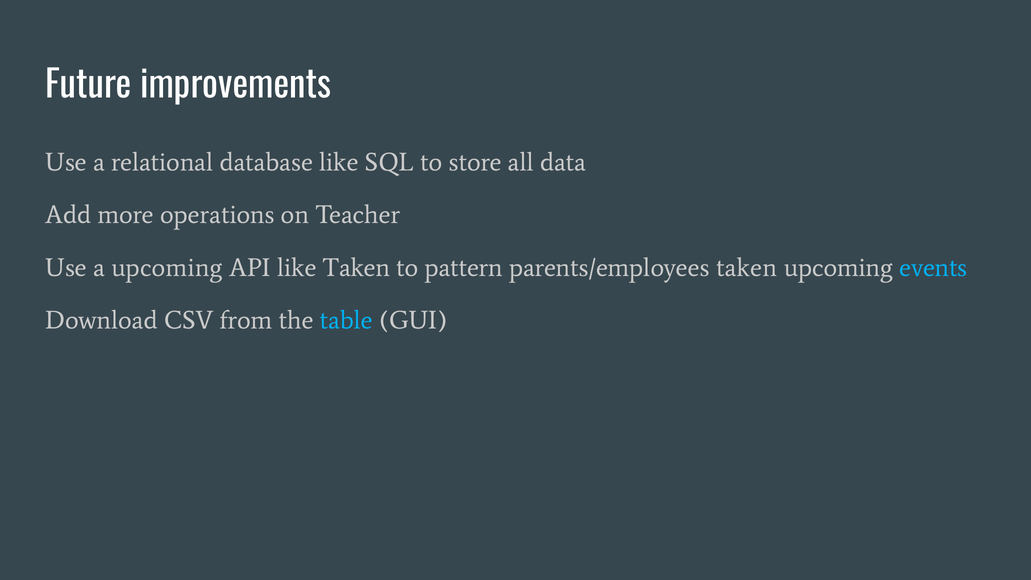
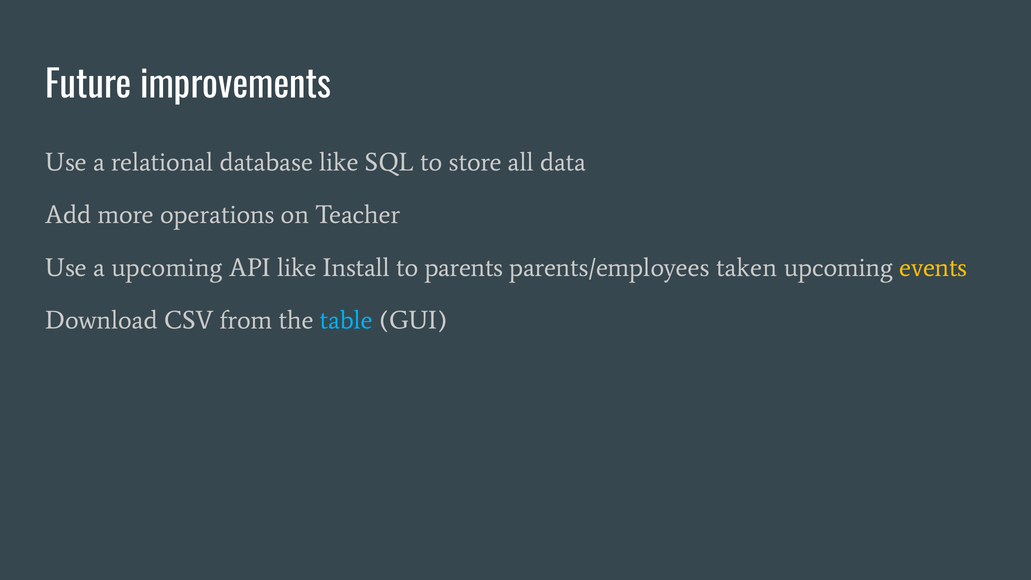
like Taken: Taken -> Install (356, 268)
pattern: pattern -> parents (464, 268)
events colour: light blue -> yellow (933, 268)
